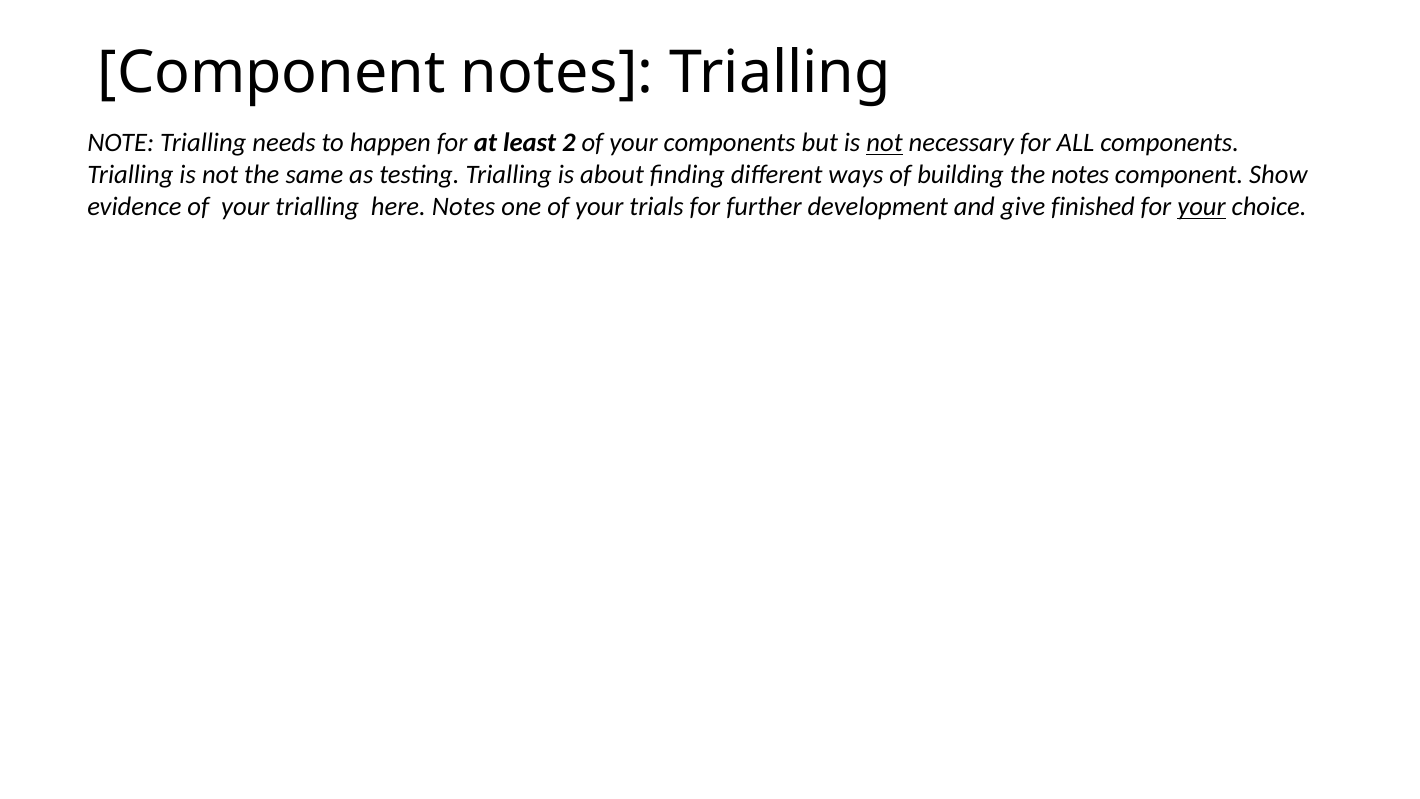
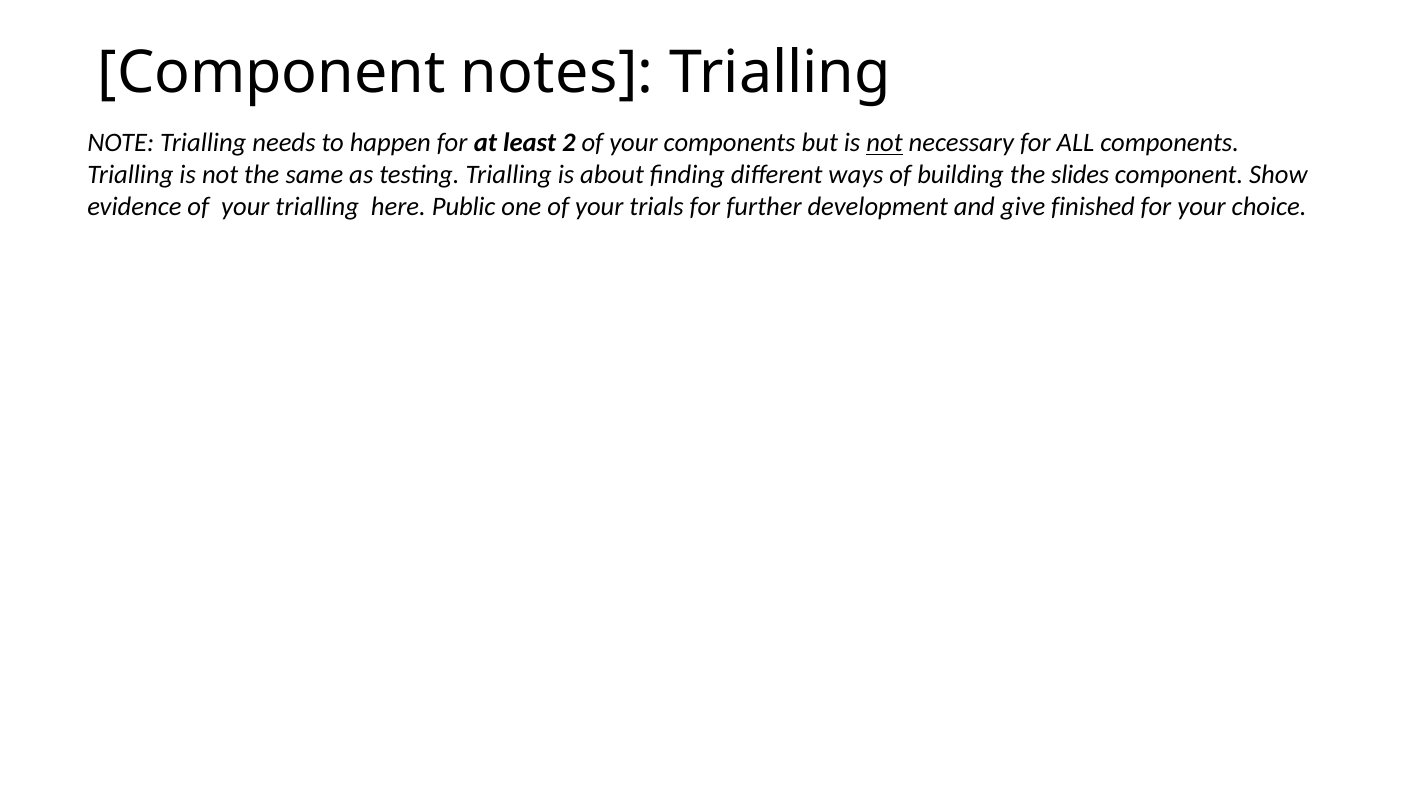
the notes: notes -> slides (1080, 175)
here Notes: Notes -> Public (464, 207)
your underline: present -> none (1202, 207)
